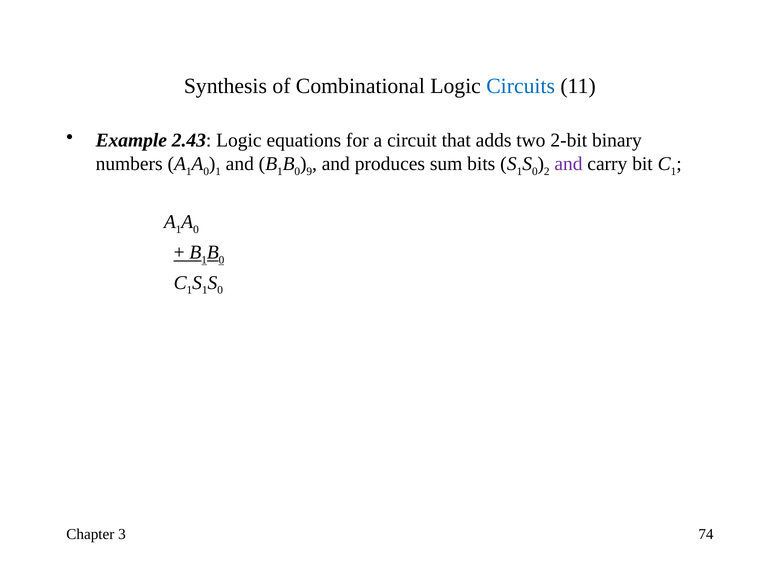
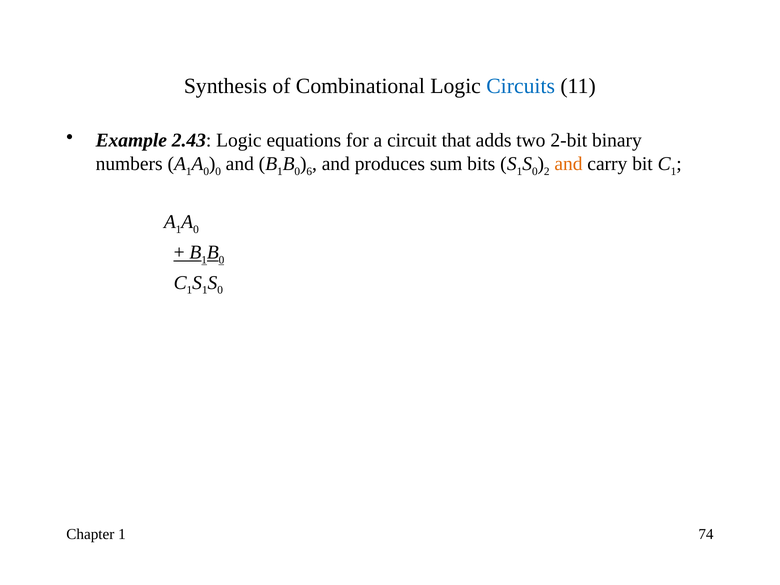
1: 1 -> 0 (218, 171)
9: 9 -> 6 (309, 171)
and colour: purple -> orange (568, 164)
Chapter 3: 3 -> 1 (122, 534)
